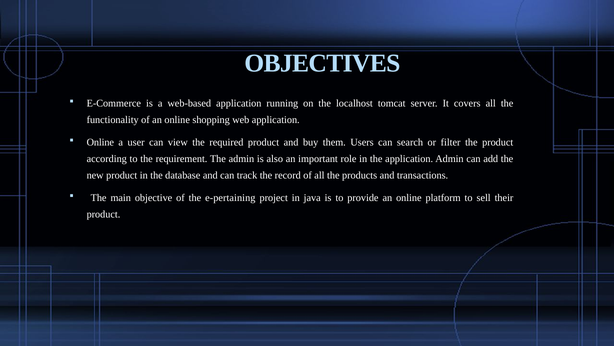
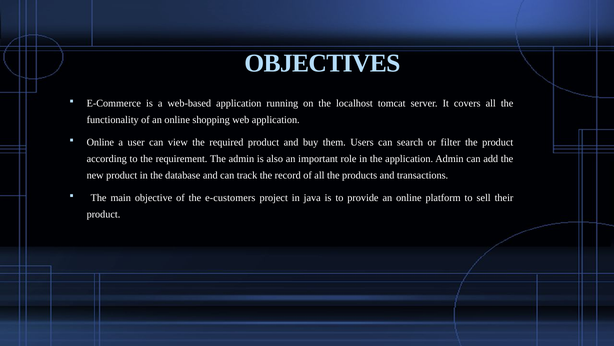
e-pertaining: e-pertaining -> e-customers (230, 197)
